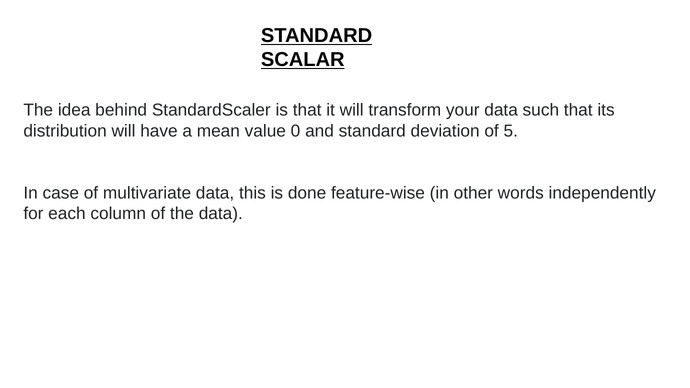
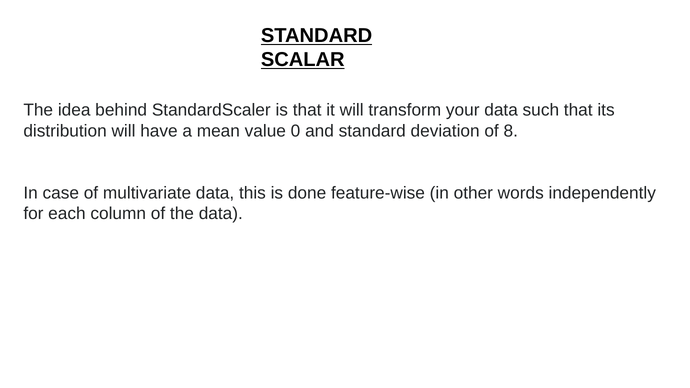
5: 5 -> 8 (511, 131)
